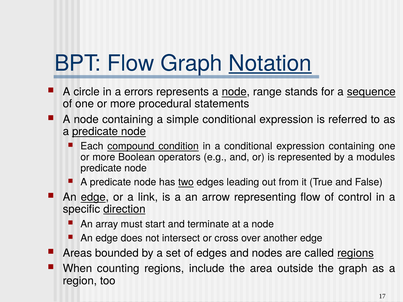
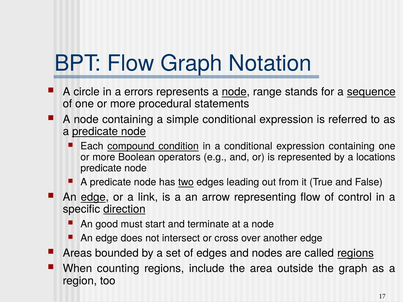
Notation underline: present -> none (270, 63)
modules: modules -> locations (376, 157)
array: array -> good (107, 224)
